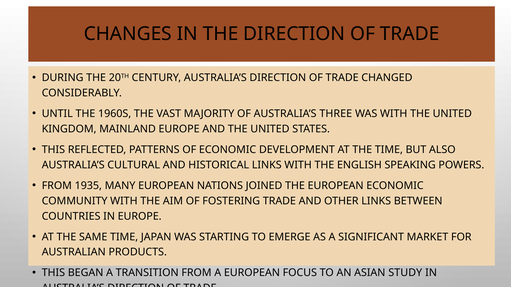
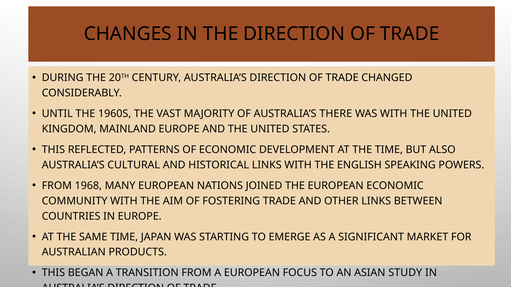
THREE: THREE -> THERE (336, 114)
1935: 1935 -> 1968 (88, 186)
